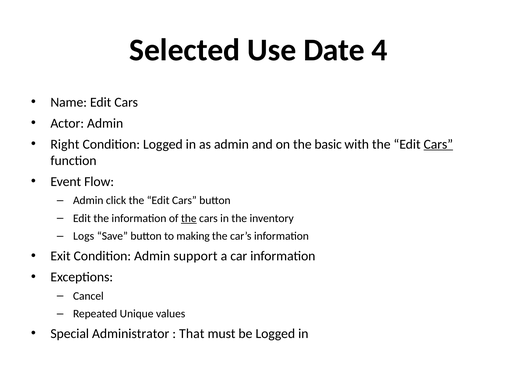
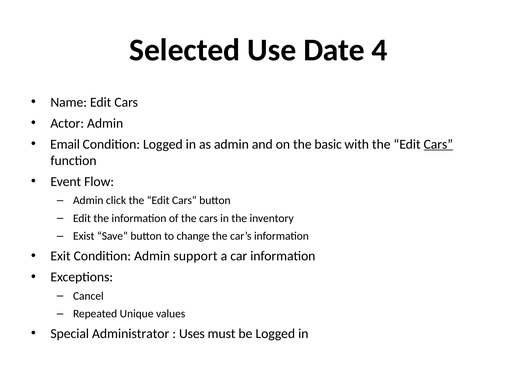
Right: Right -> Email (65, 144)
the underline: present -> none (189, 218)
Logs: Logs -> Exist (84, 236)
making: making -> change (193, 236)
That: That -> Uses (192, 333)
